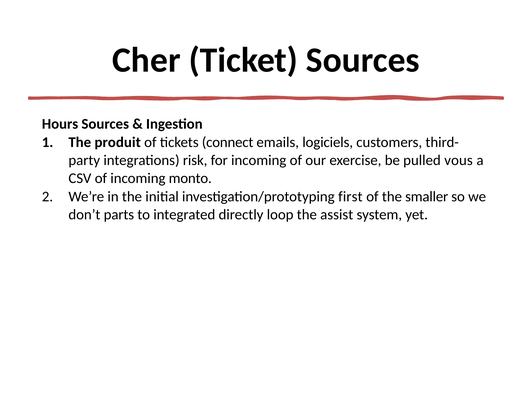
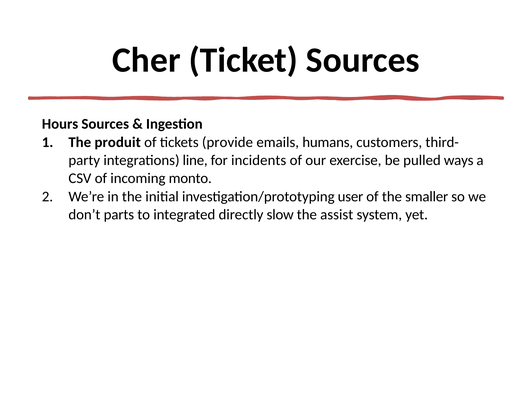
connect: connect -> provide (227, 142)
logiciels: logiciels -> humans (328, 142)
risk: risk -> line (195, 160)
for incoming: incoming -> incidents (259, 160)
vous: vous -> ways (459, 160)
first: first -> user (351, 197)
loop: loop -> slow (280, 215)
